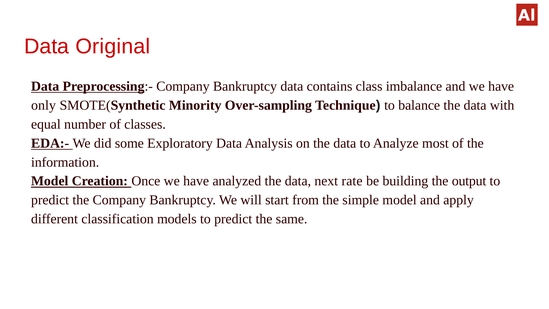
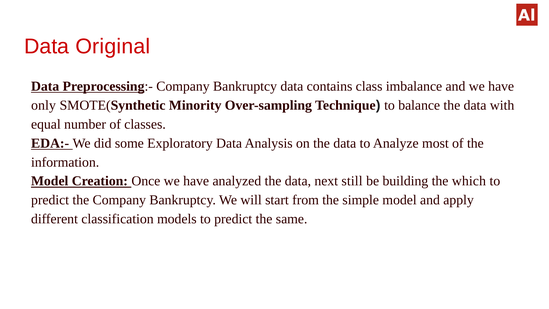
rate: rate -> still (352, 181)
output: output -> which (469, 181)
